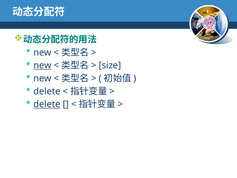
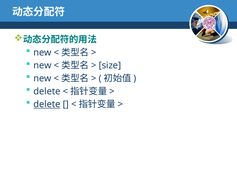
new underline: present -> none (42, 65)
